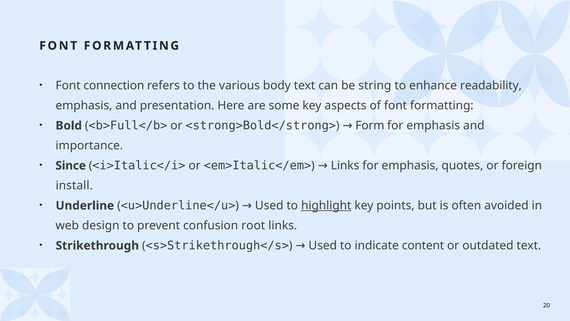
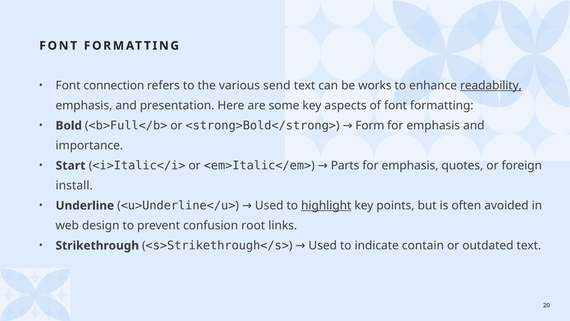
body: body -> send (277, 86)
string: string -> works (375, 86)
readability underline: none -> present (491, 86)
Since: Since -> Start (71, 165)
Links: Links -> Parts (345, 165)
content: content -> contain (423, 245)
